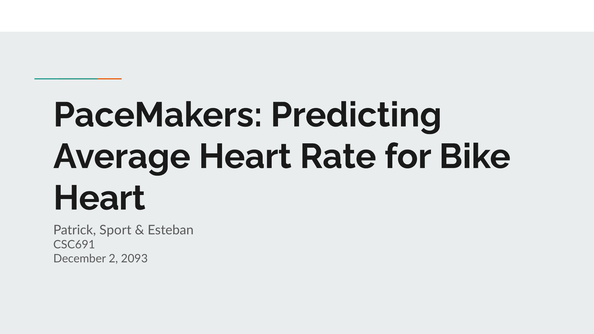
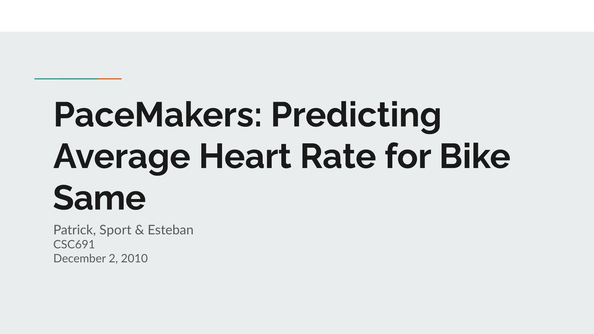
Heart: Heart -> Same (99, 198)
2093: 2093 -> 2010 (134, 259)
